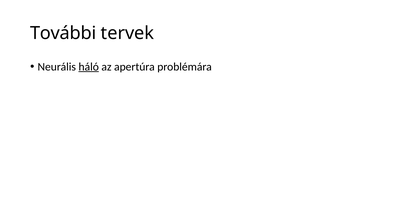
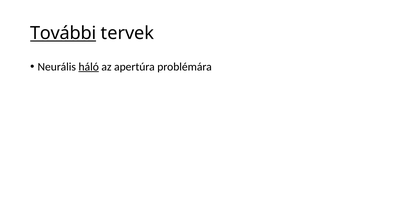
További underline: none -> present (63, 33)
